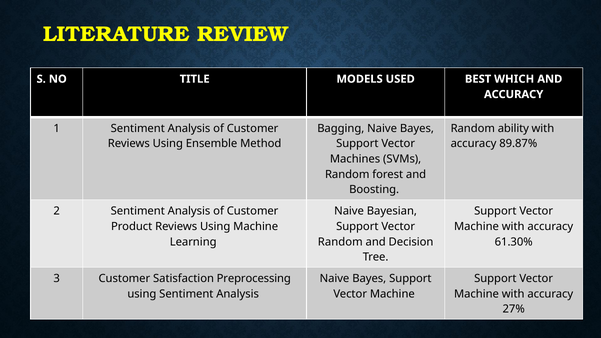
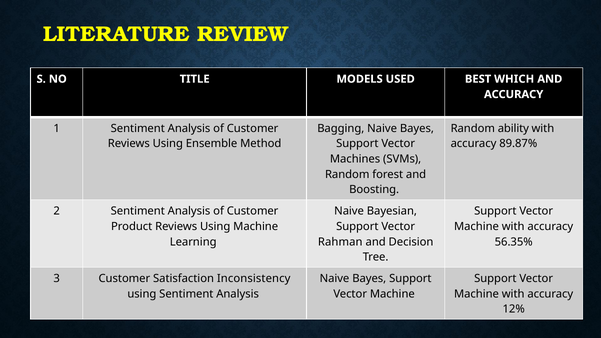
Random: Random -> Rahman (340, 242)
61.30%: 61.30% -> 56.35% (514, 242)
Preprocessing: Preprocessing -> Inconsistency (254, 279)
27%: 27% -> 12% (514, 309)
